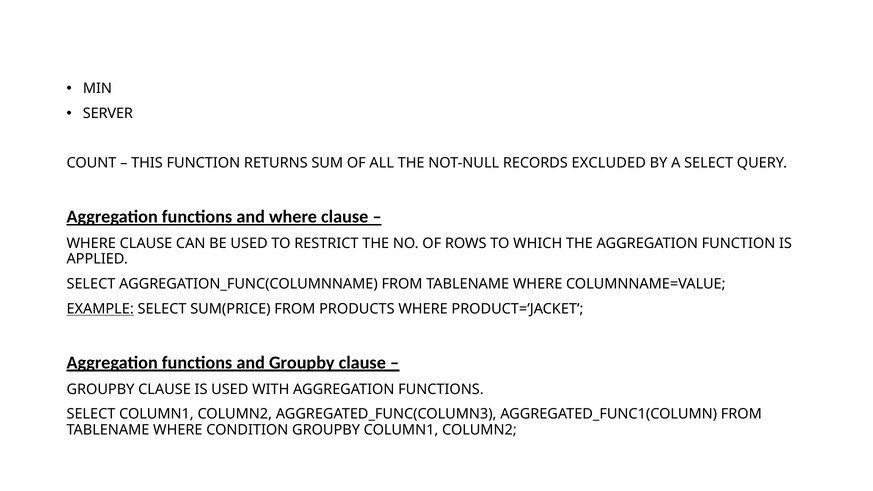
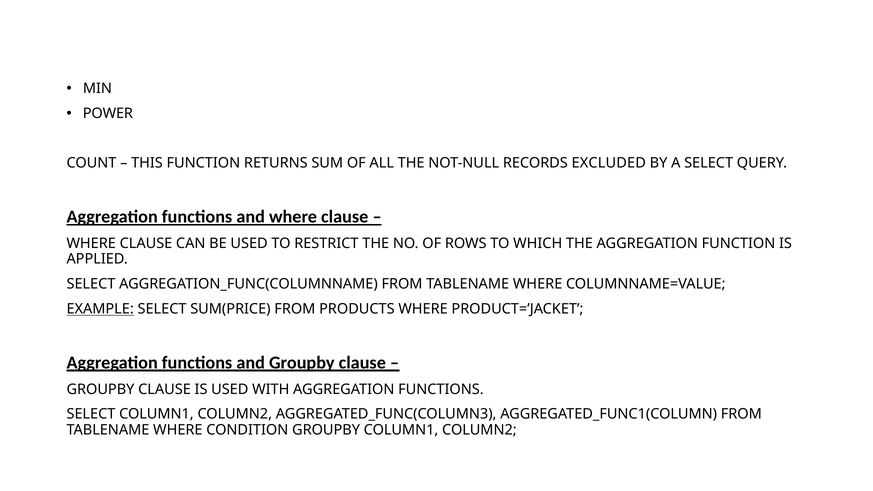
SERVER: SERVER -> POWER (108, 113)
